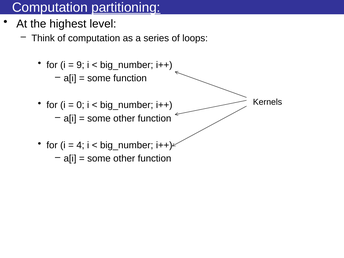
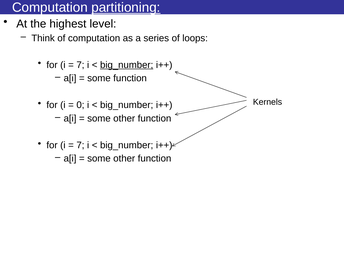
9: 9 -> 7 (80, 65)
big_number underline: none -> present (127, 65)
4: 4 -> 7 (80, 145)
